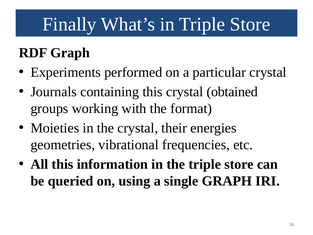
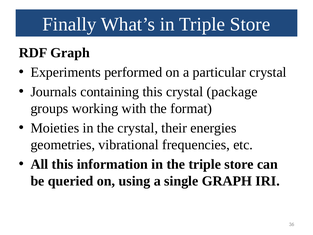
obtained: obtained -> package (232, 92)
